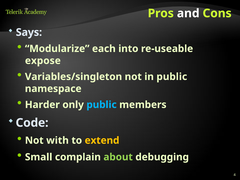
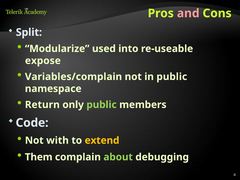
and colour: white -> pink (188, 13)
Says: Says -> Split (29, 32)
each: each -> used (104, 49)
Variables/singleton: Variables/singleton -> Variables/complain (73, 77)
Harder: Harder -> Return (42, 105)
public colour: light blue -> light green (102, 105)
Small: Small -> Them (39, 157)
